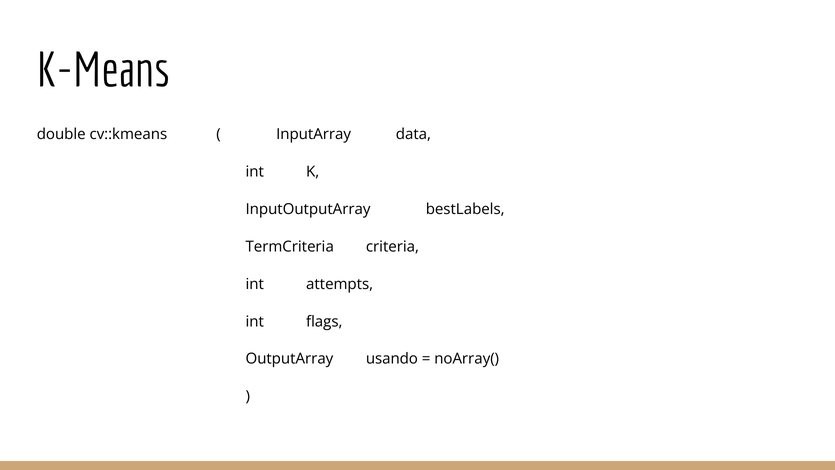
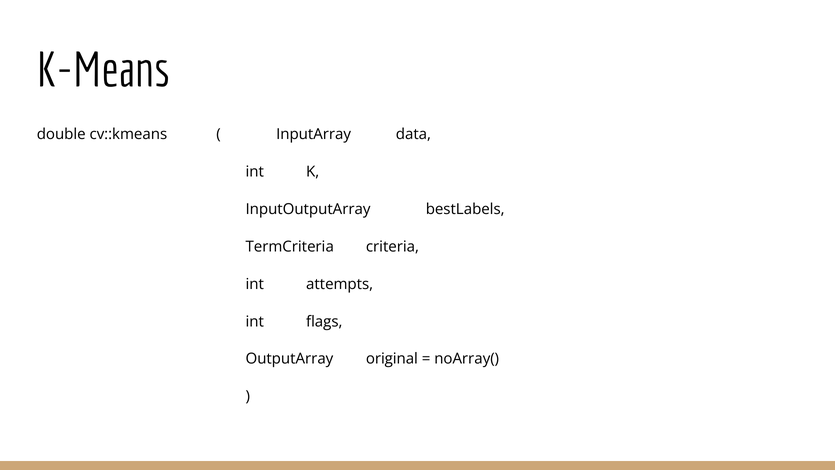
usando: usando -> original (392, 359)
